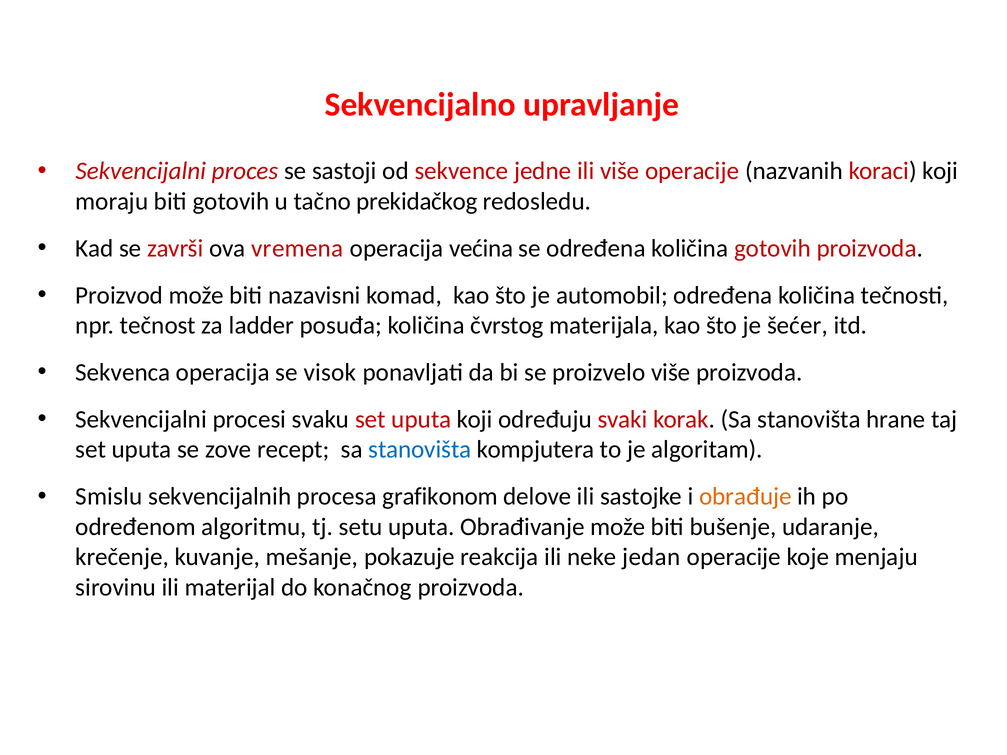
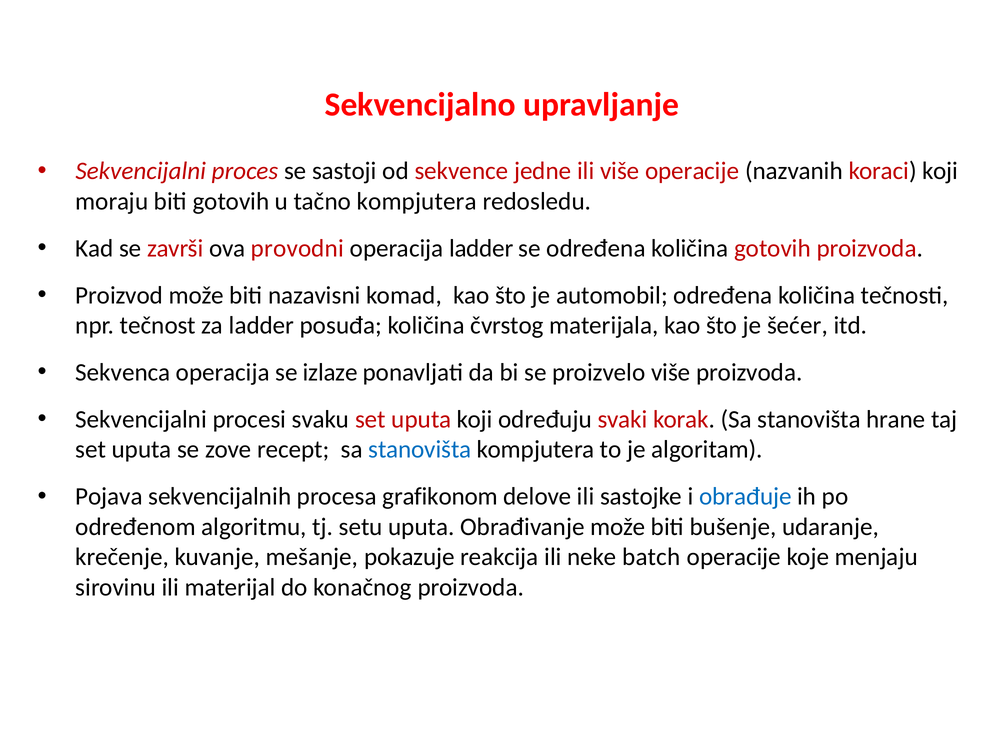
tačno prekidačkog: prekidačkog -> kompjutera (417, 201)
vremena: vremena -> provodni (297, 248)
operacija većina: većina -> ladder (481, 248)
visok: visok -> izlaze (330, 373)
Smislu: Smislu -> Pojava (109, 497)
obrađuje colour: orange -> blue (745, 497)
jedan: jedan -> batch (651, 557)
